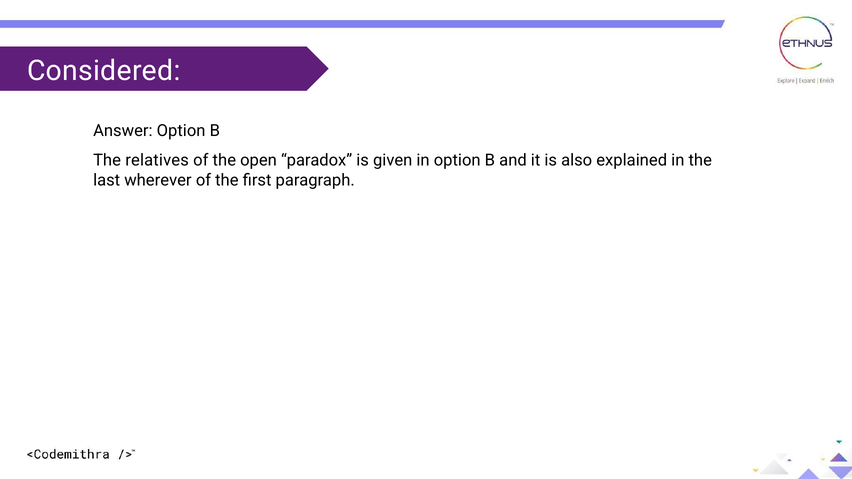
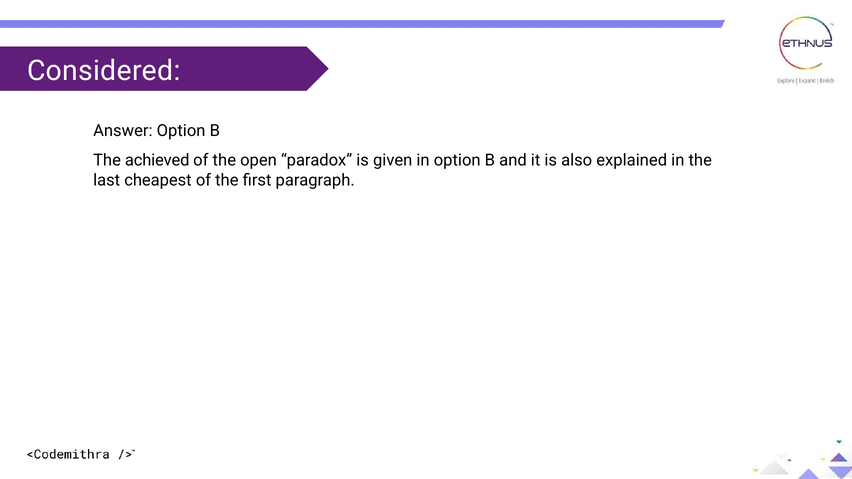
relatives: relatives -> achieved (157, 160)
wherever: wherever -> cheapest (158, 180)
